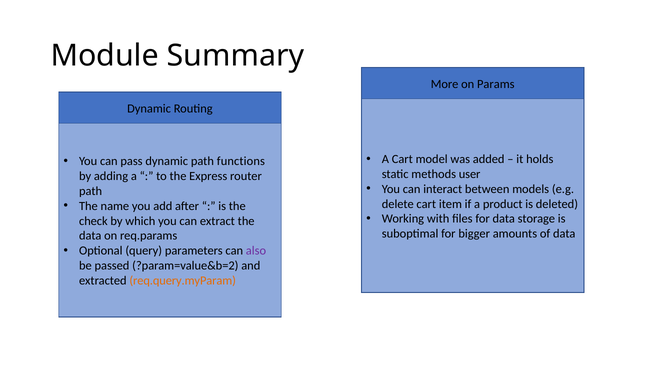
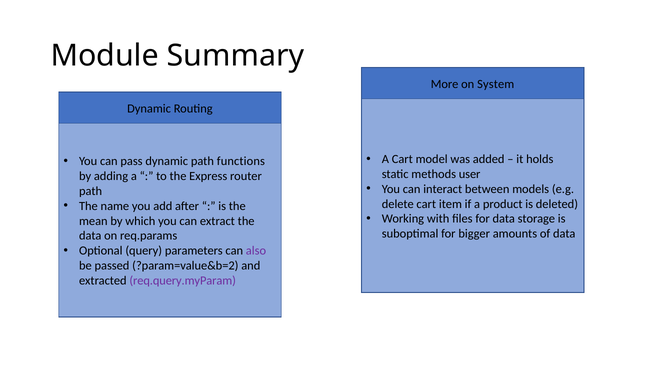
Params: Params -> System (496, 84)
check: check -> mean (93, 221)
req.query.myParam colour: orange -> purple (183, 281)
